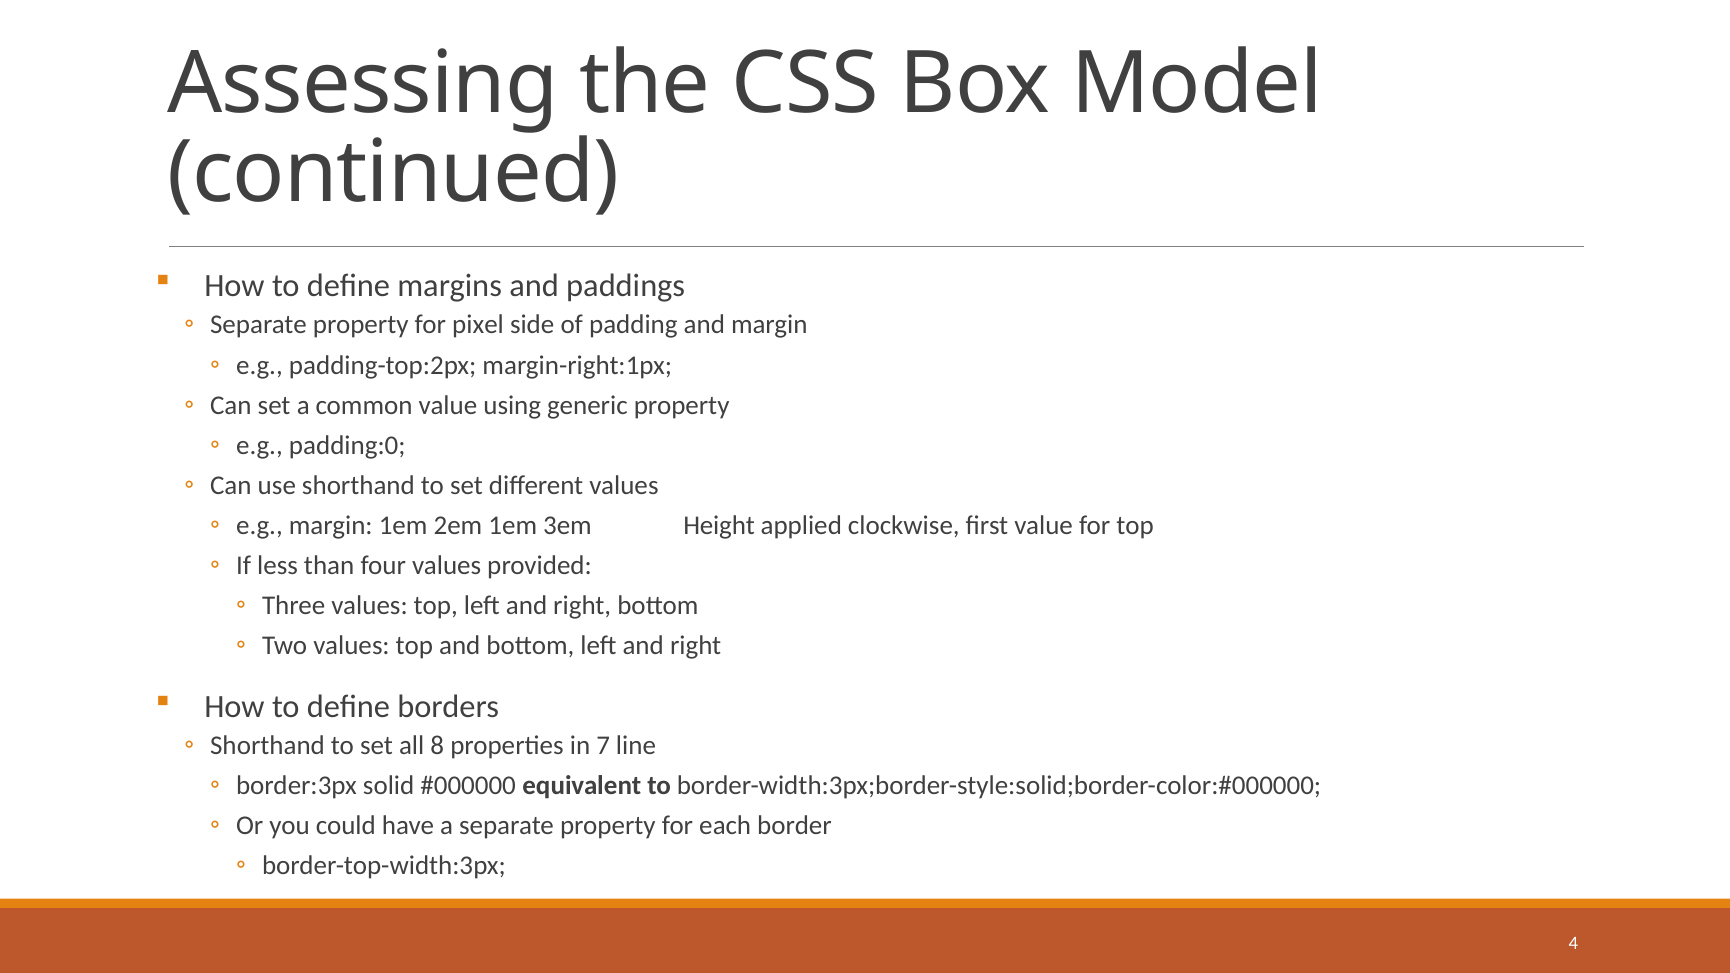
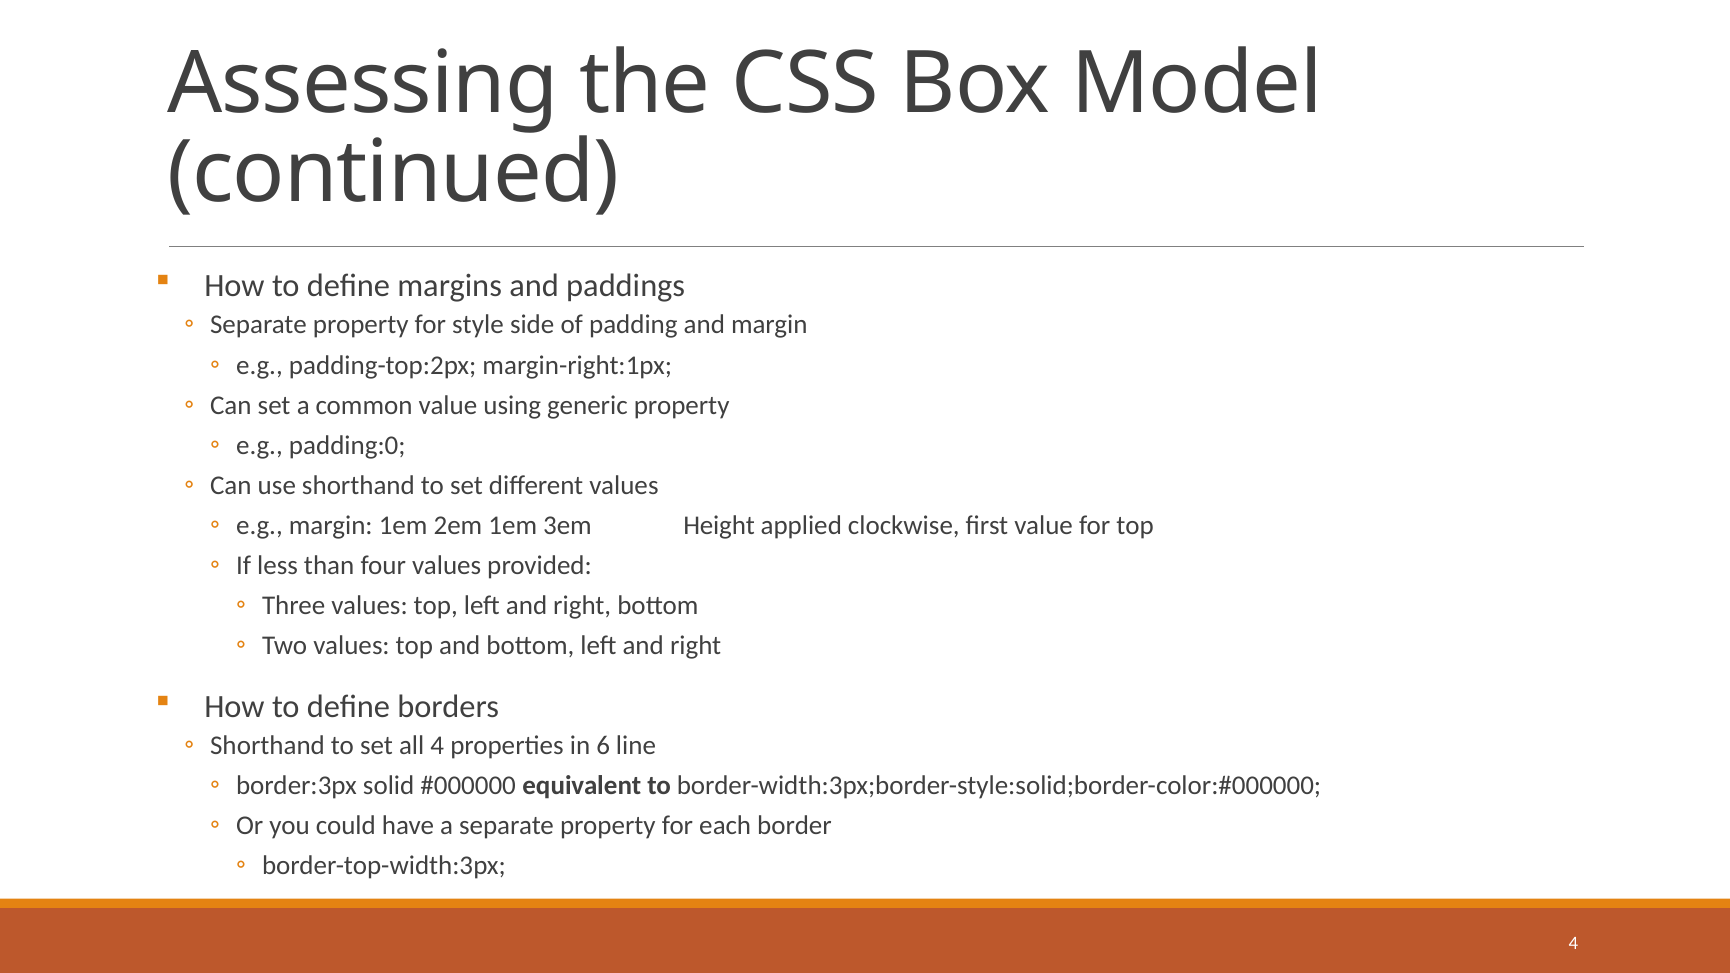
pixel: pixel -> style (478, 325)
all 8: 8 -> 4 (437, 746)
7: 7 -> 6 (603, 746)
